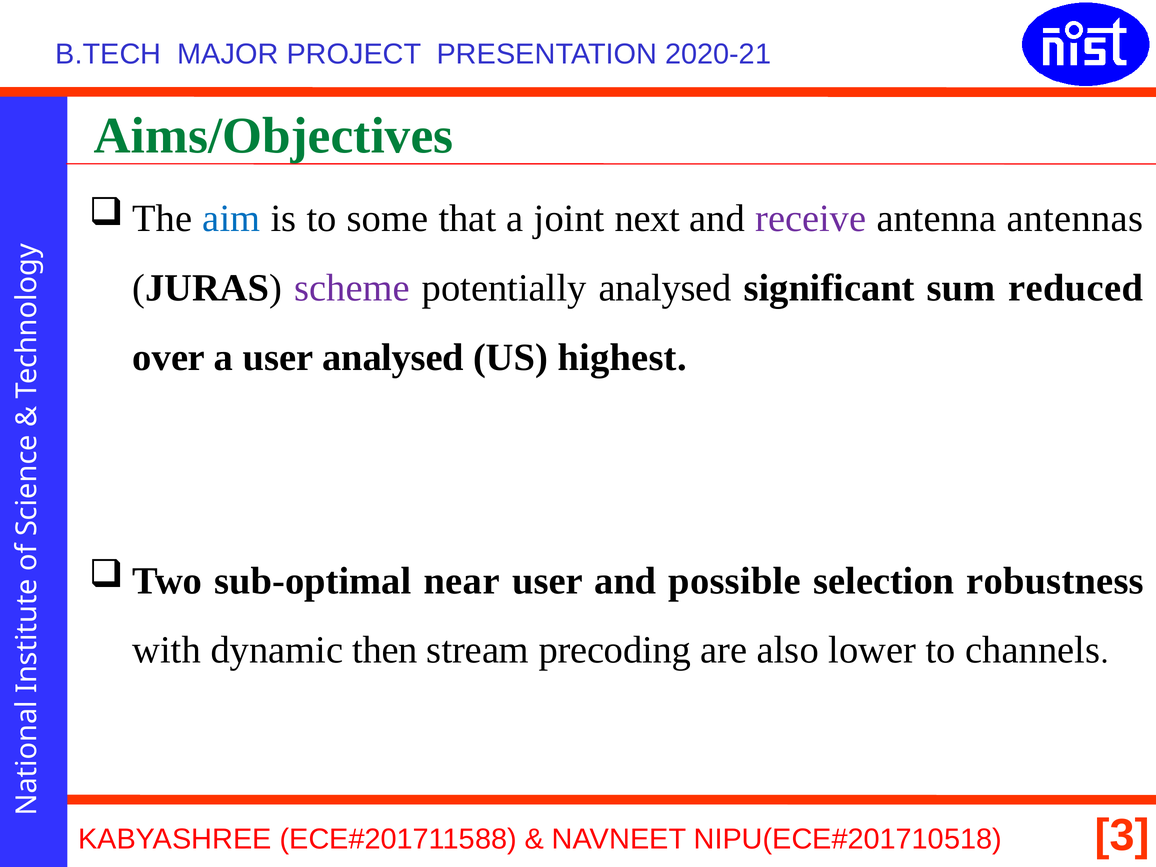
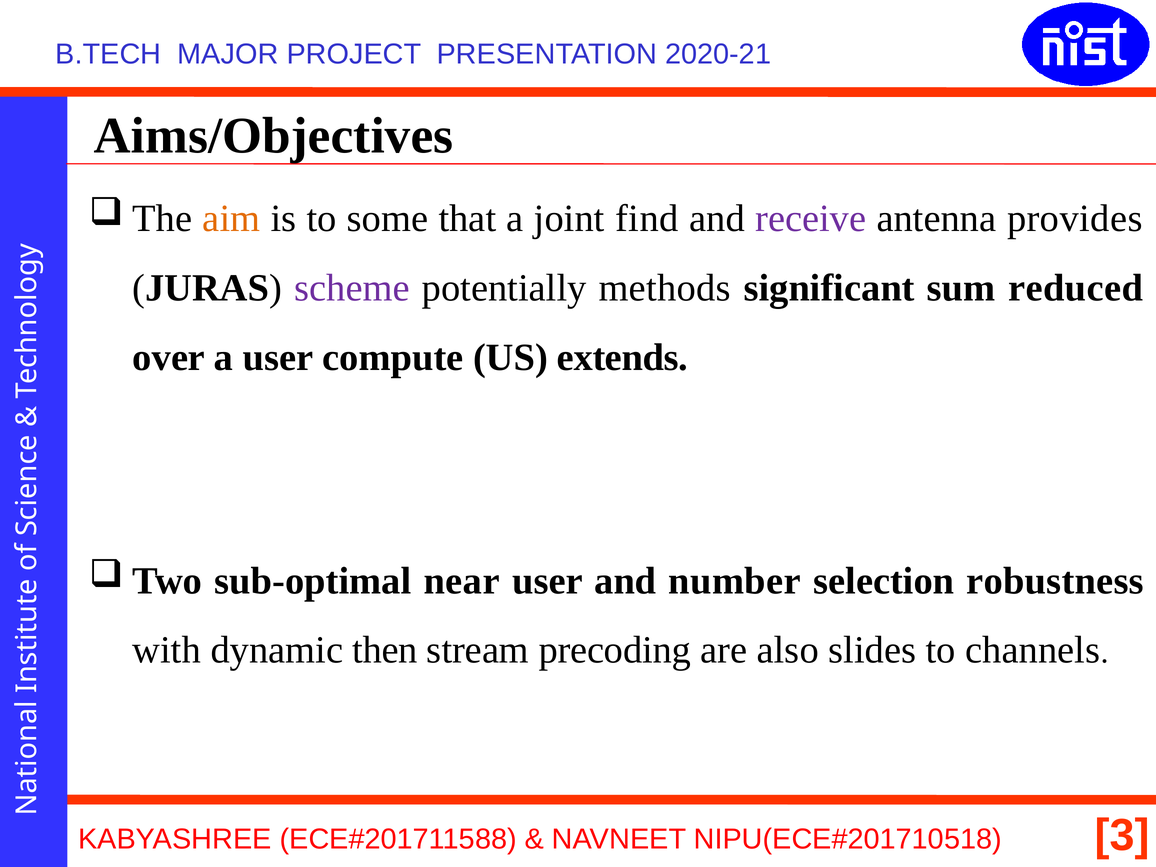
Aims/Objectives colour: green -> black (274, 136)
aim colour: blue -> orange (231, 219)
next: next -> find (647, 219)
antennas: antennas -> provides (1075, 219)
potentially analysed: analysed -> methods (665, 288)
user analysed: analysed -> compute (393, 357)
highest: highest -> extends (622, 357)
possible: possible -> number (735, 581)
lower: lower -> slides (872, 650)
